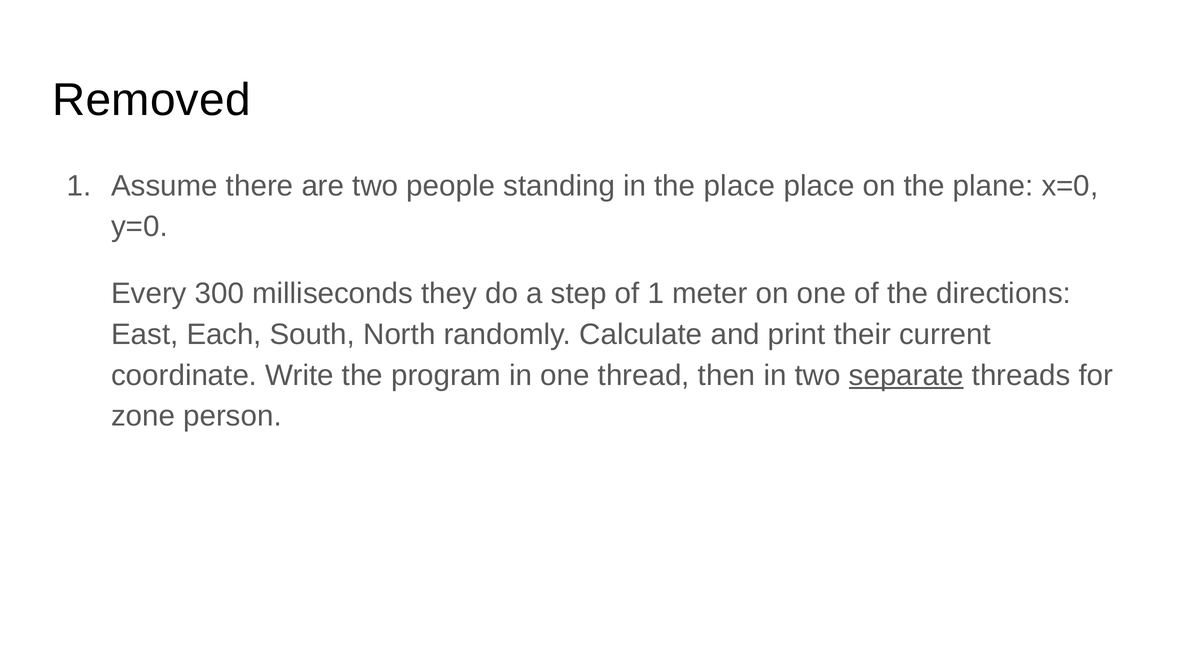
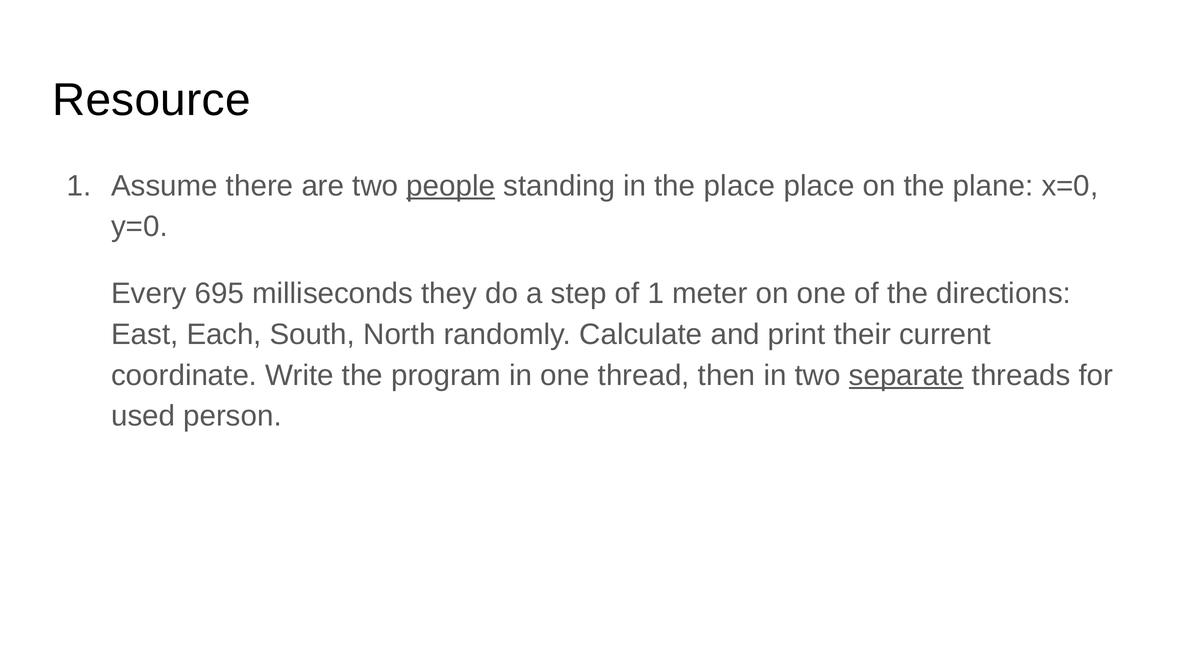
Removed: Removed -> Resource (151, 100)
people underline: none -> present (451, 186)
300: 300 -> 695 (219, 294)
zone: zone -> used (143, 416)
